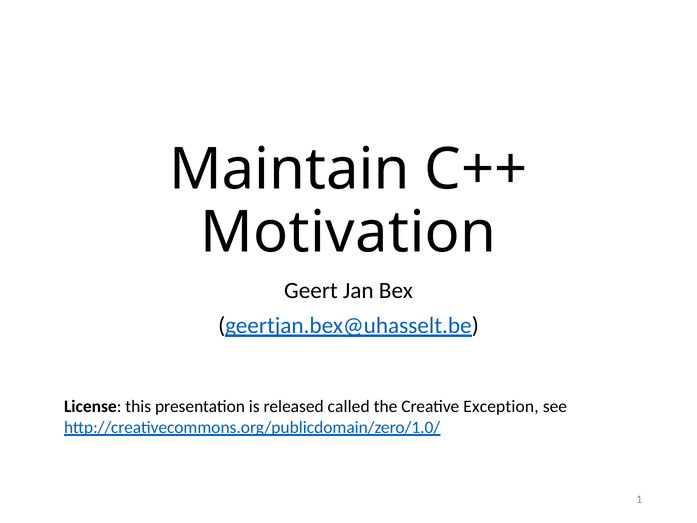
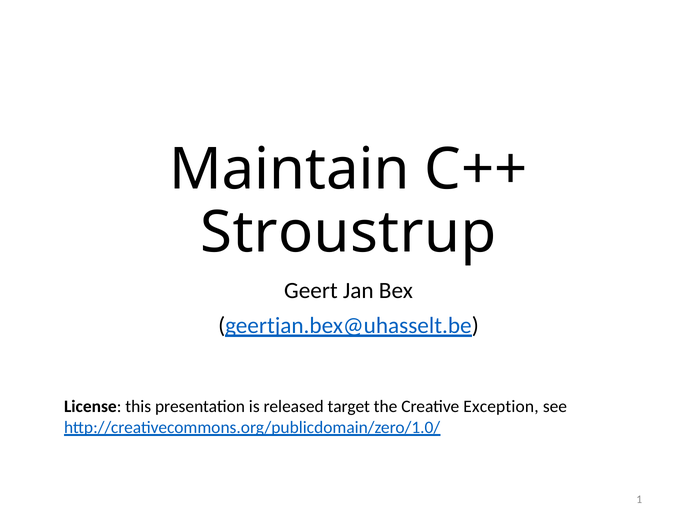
Motivation: Motivation -> Stroustrup (348, 232)
called: called -> target (349, 406)
